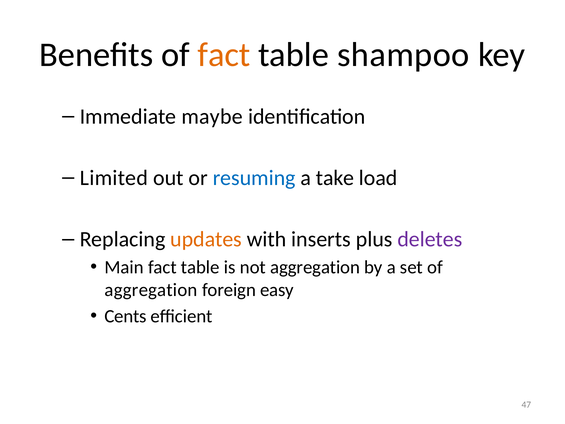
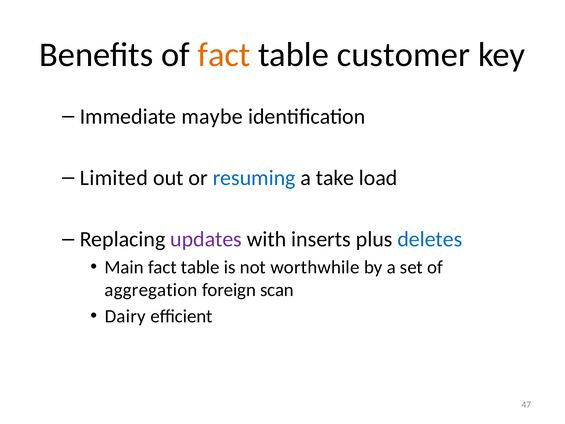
shampoo: shampoo -> customer (403, 55)
updates colour: orange -> purple (206, 239)
deletes colour: purple -> blue (430, 239)
not aggregation: aggregation -> worthwhile (315, 267)
easy: easy -> scan (277, 290)
Cents: Cents -> Dairy (125, 316)
